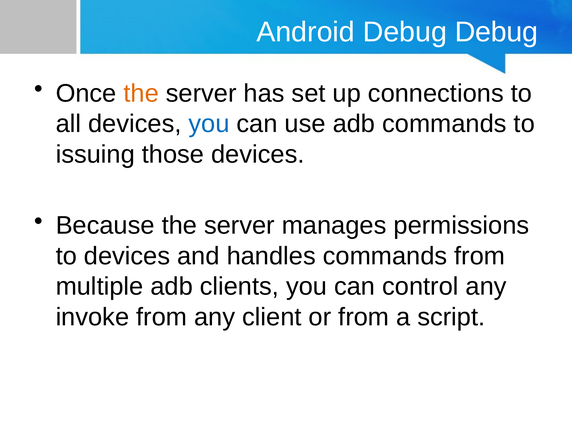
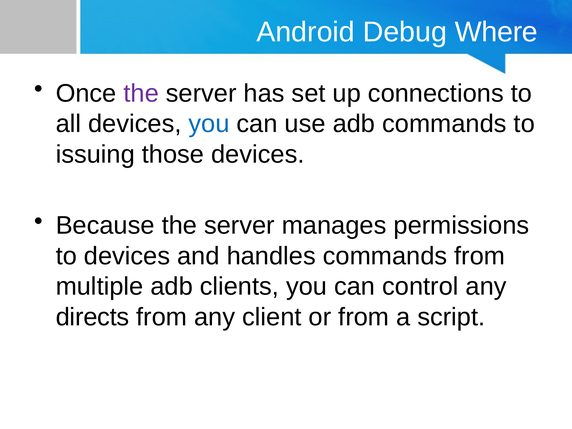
Debug Debug: Debug -> Where (496, 32)
the colour: orange -> purple (141, 93)
invoke: invoke -> directs (93, 317)
